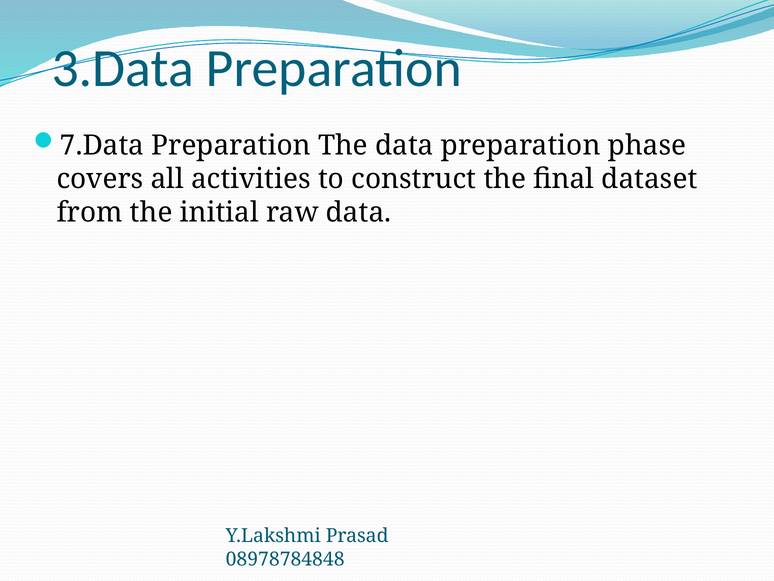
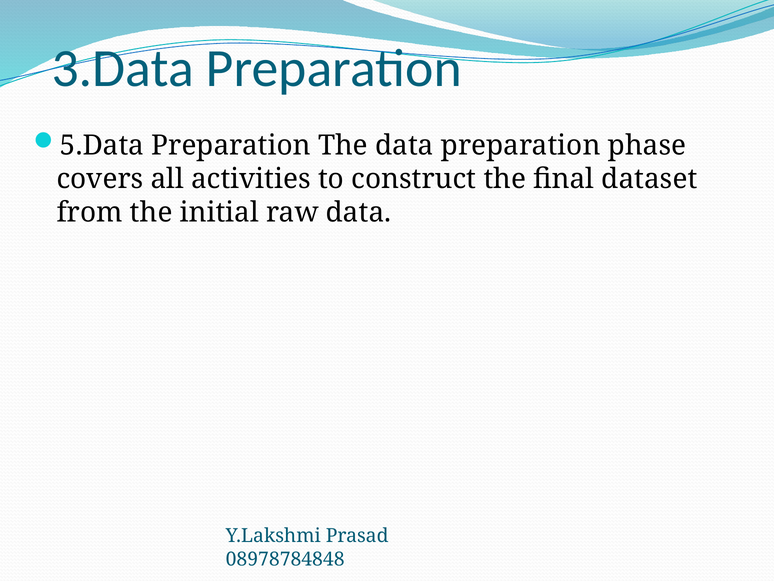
7.Data: 7.Data -> 5.Data (102, 145)
